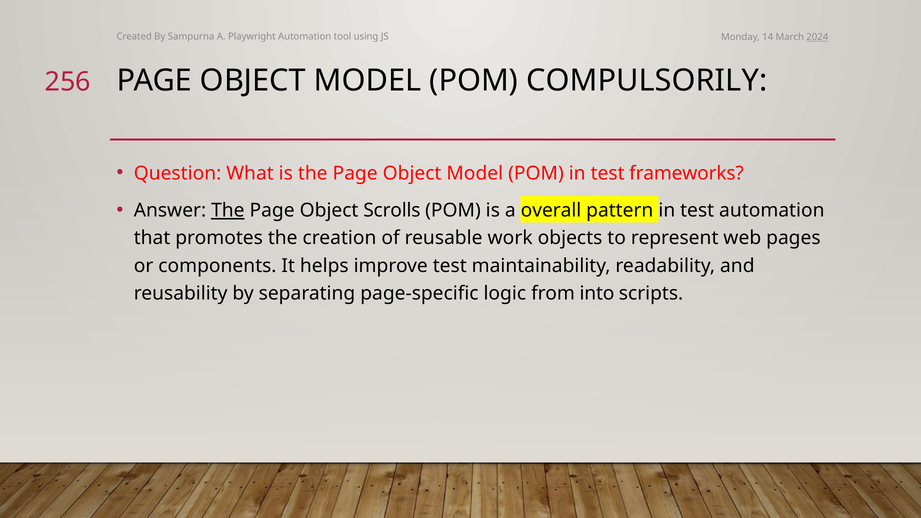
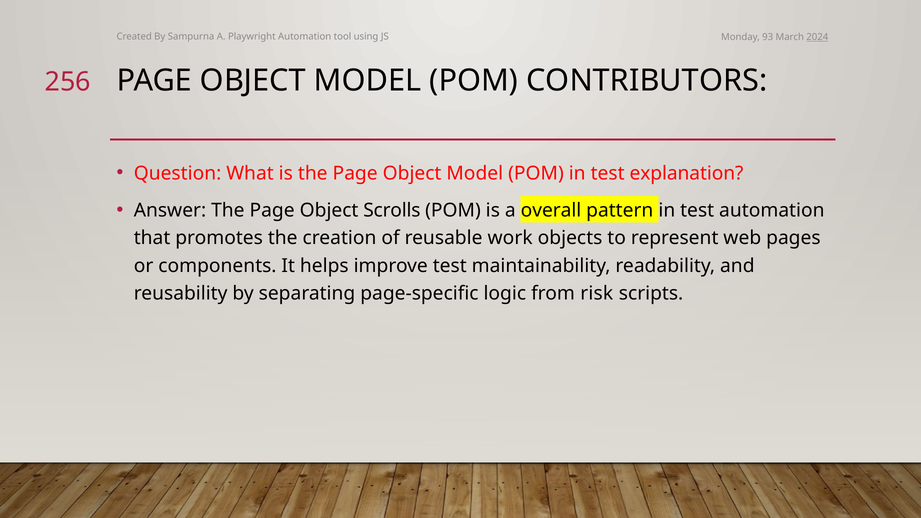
14: 14 -> 93 (768, 37)
COMPULSORILY: COMPULSORILY -> CONTRIBUTORS (647, 81)
frameworks: frameworks -> explanation (686, 173)
The underline: present -> none (228, 210)
into: into -> risk (597, 293)
